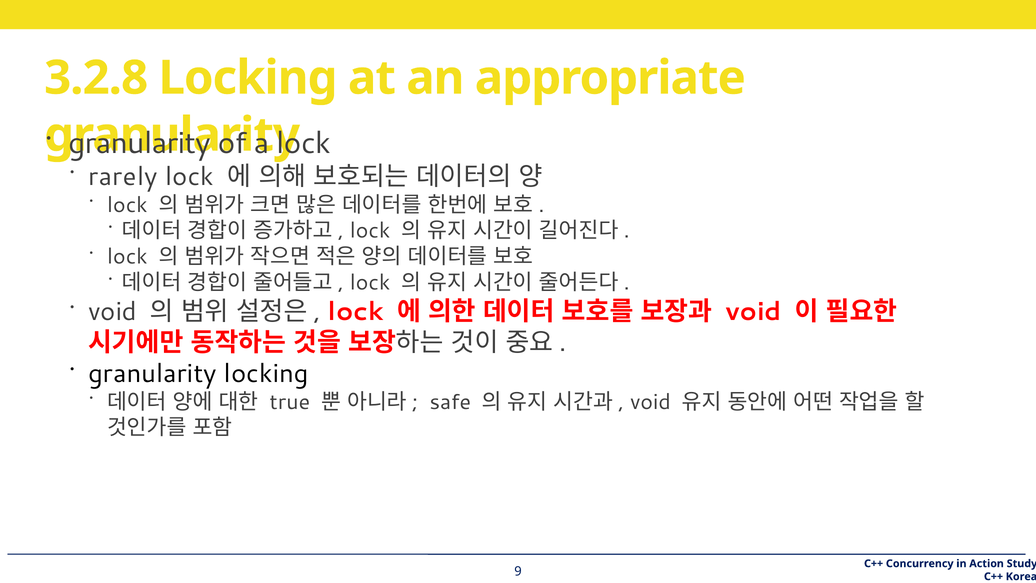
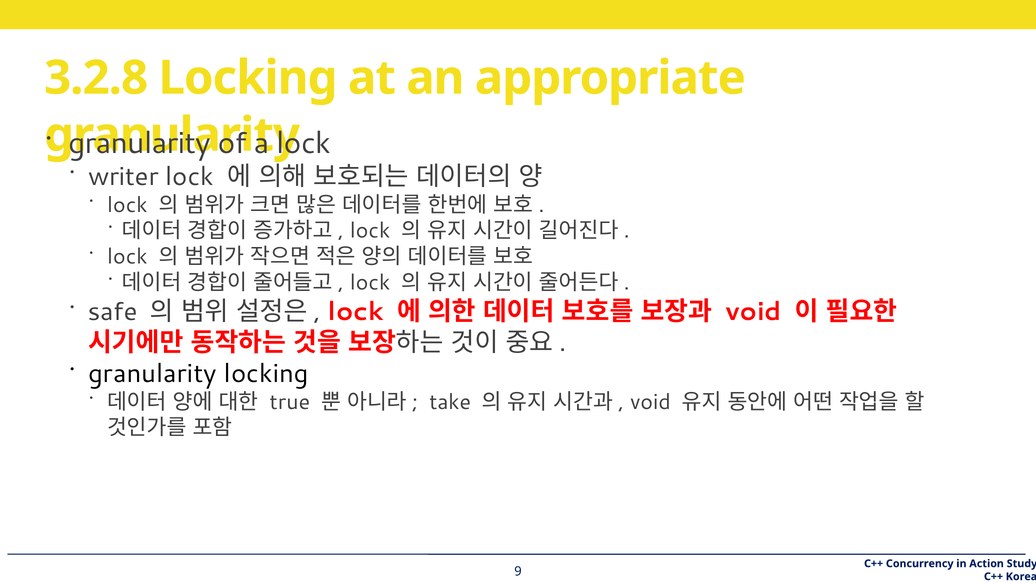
rarely: rarely -> writer (123, 177)
void: void -> safe (113, 311)
safe: safe -> take (450, 402)
